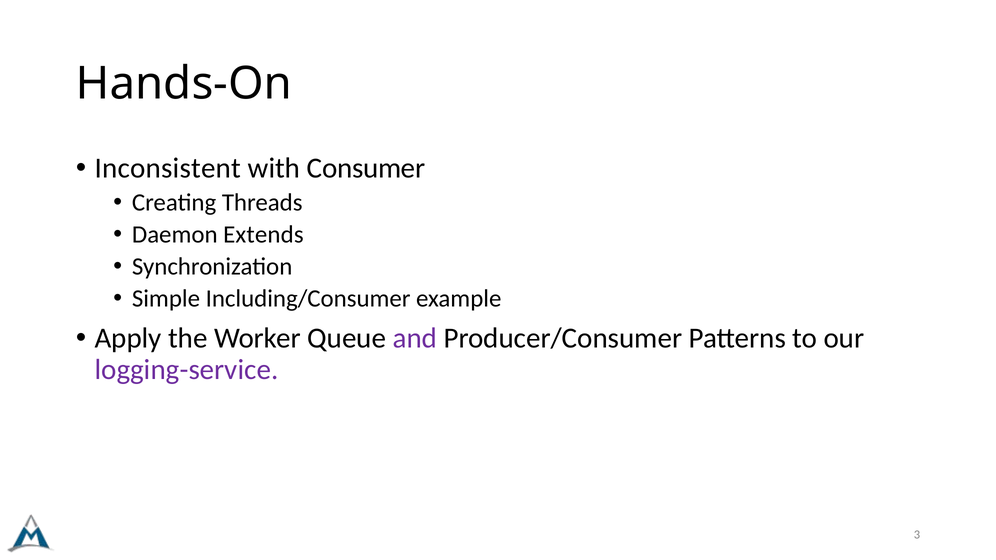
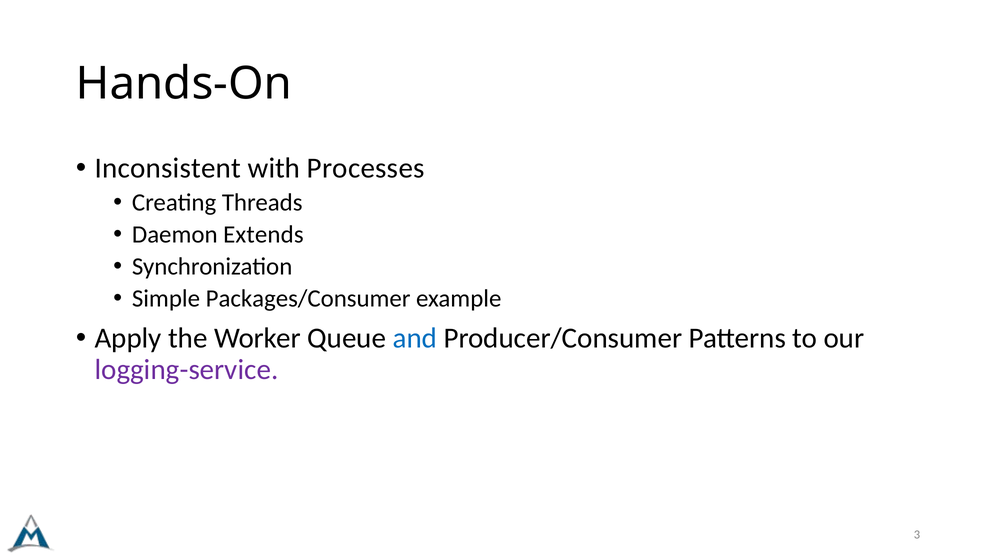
Consumer: Consumer -> Processes (366, 168)
Including/Consumer: Including/Consumer -> Packages/Consumer (308, 299)
and colour: purple -> blue (415, 338)
